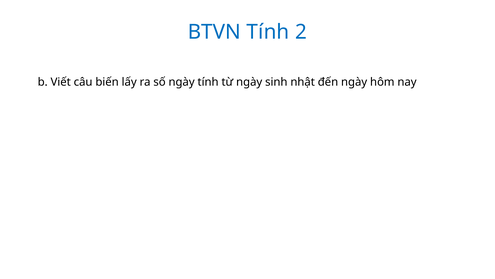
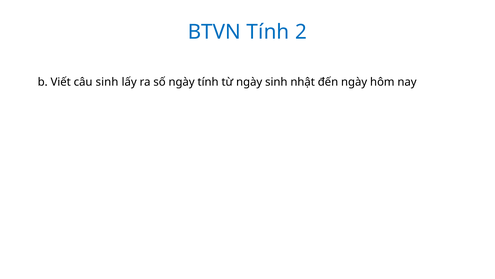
câu biến: biến -> sinh (107, 82)
